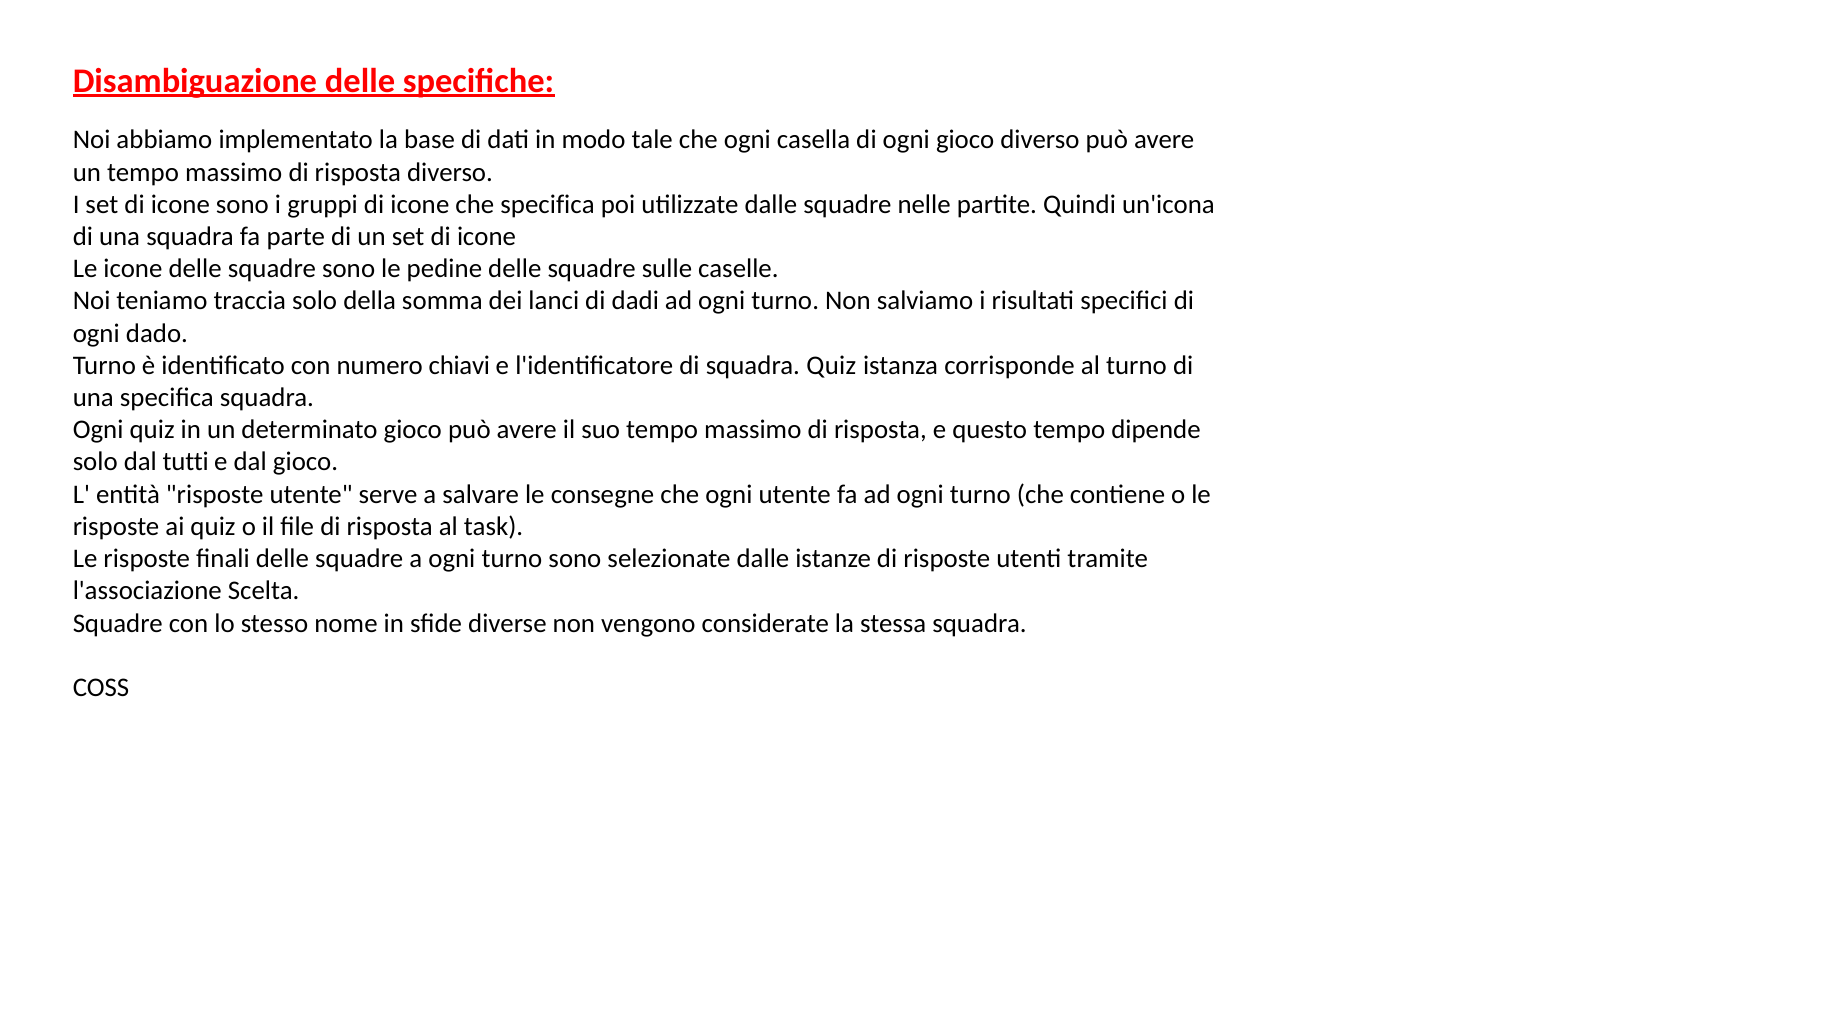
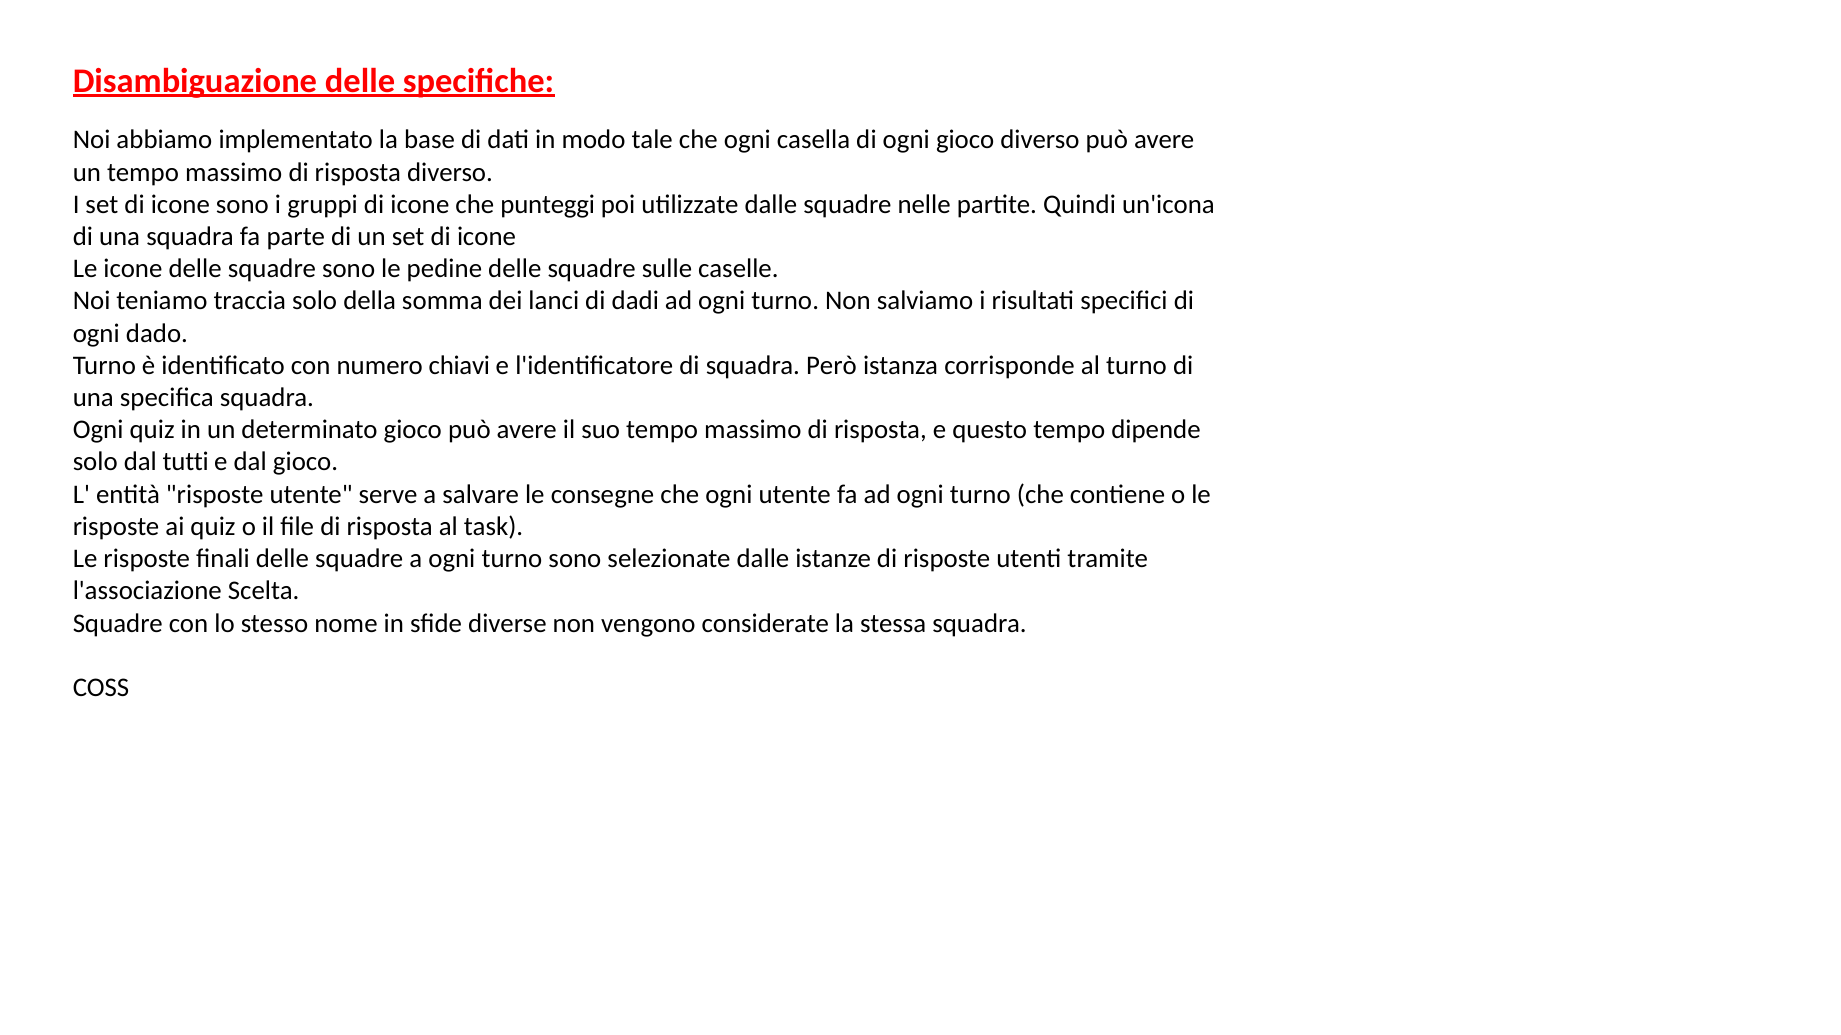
che specifica: specifica -> punteggi (548, 205)
squadra Quiz: Quiz -> Però (831, 366)
